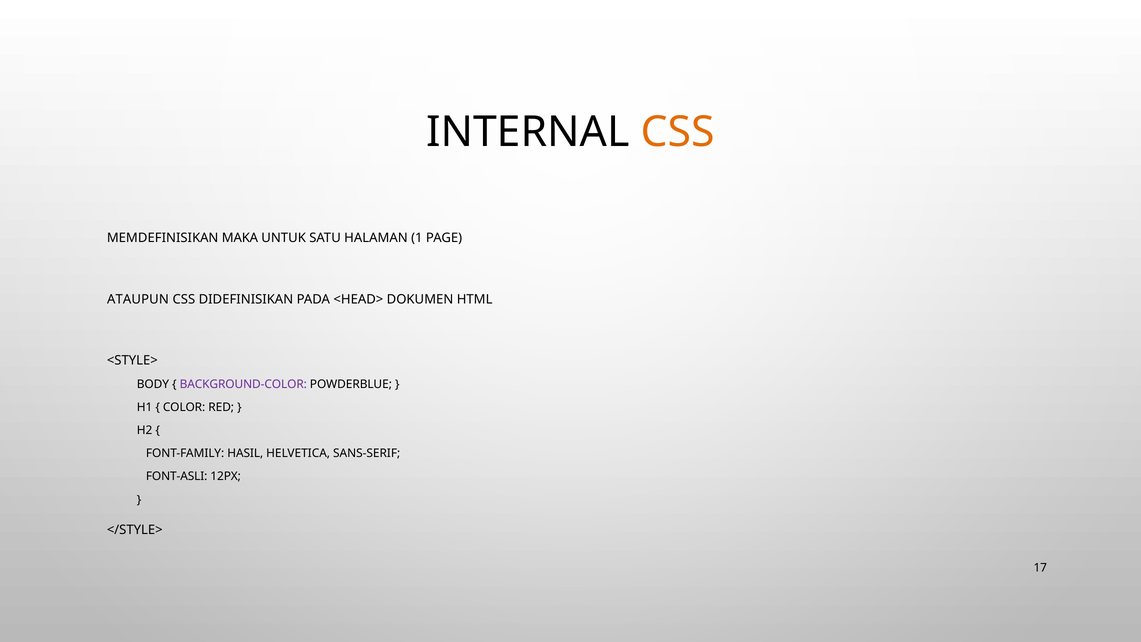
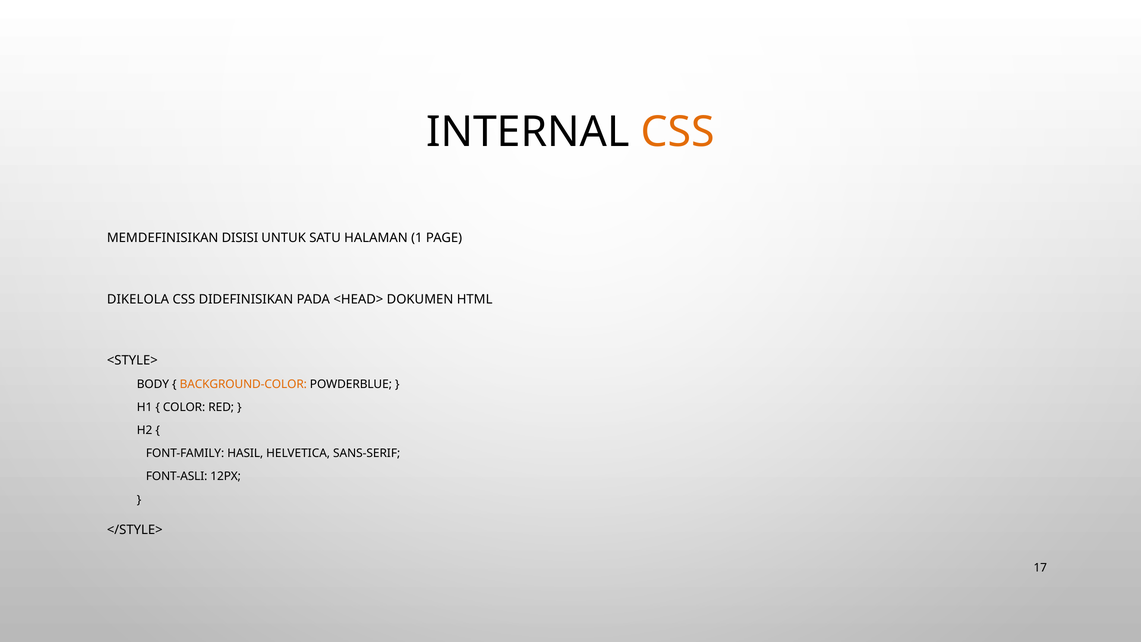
MAKA: MAKA -> DISISI (240, 238)
ATAUPUN: ATAUPUN -> DIKELOLA (138, 299)
BACKGROUND-COLOR colour: purple -> orange (243, 384)
